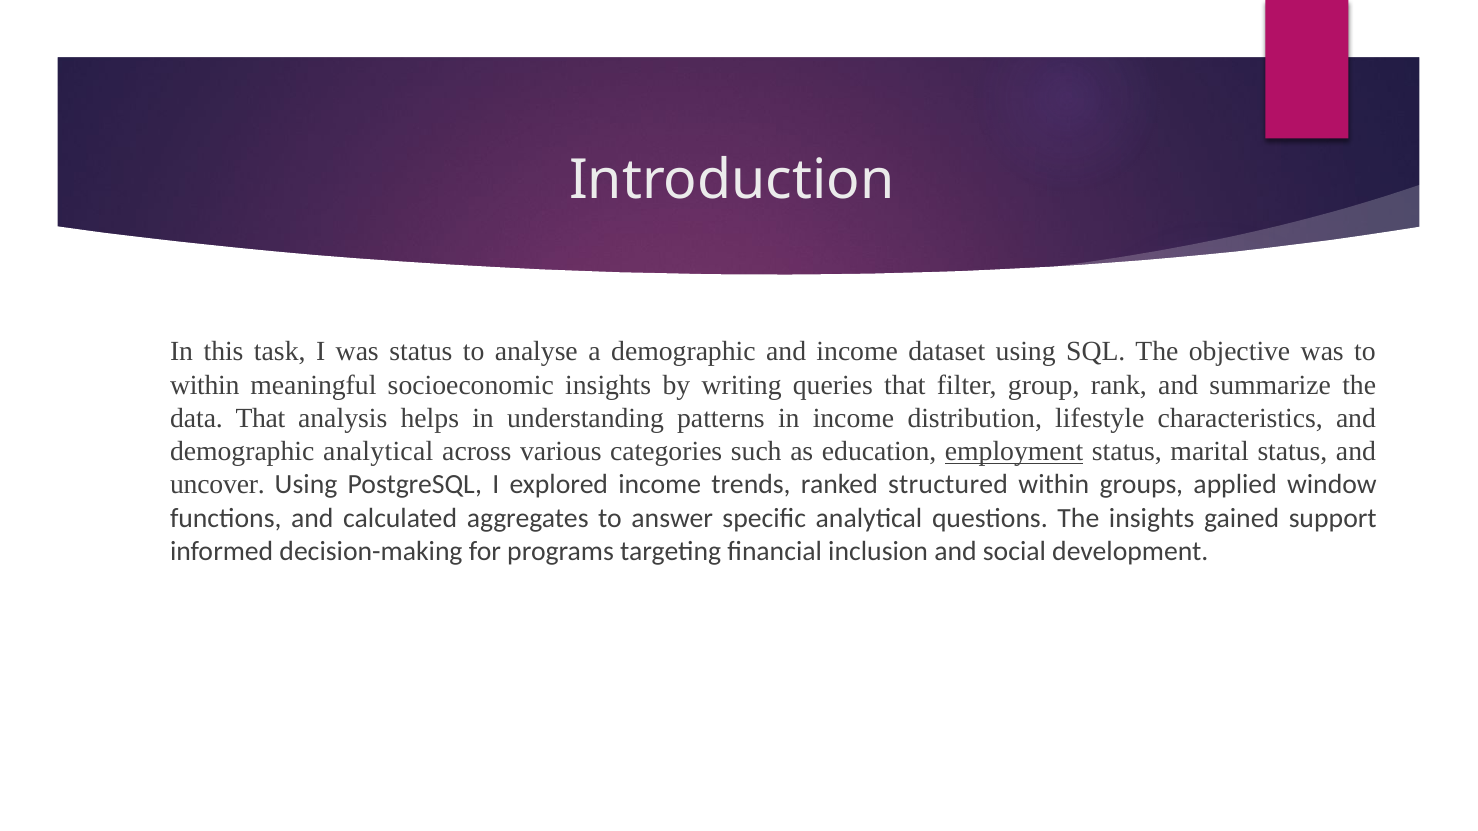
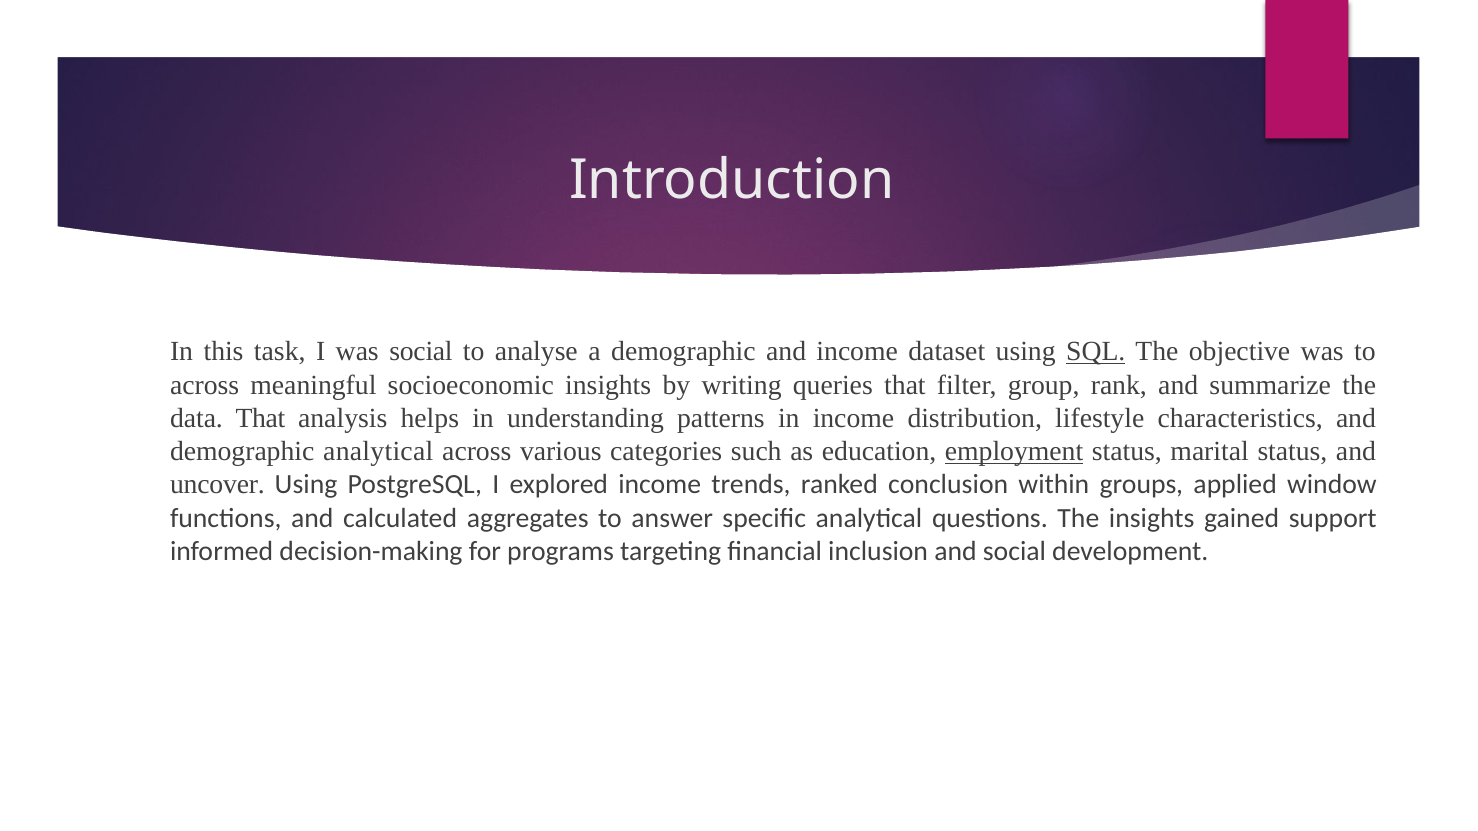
was status: status -> social (421, 352)
SQL underline: none -> present (1096, 352)
within: within -> across (205, 385)
structured: structured -> conclusion (948, 485)
